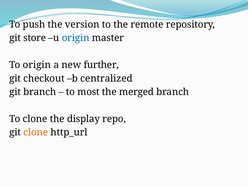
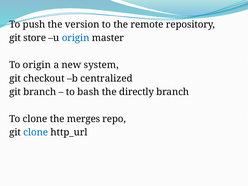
further: further -> system (101, 65)
most: most -> bash (88, 92)
merged: merged -> directly (137, 92)
display: display -> merges (84, 119)
clone colour: orange -> blue (36, 132)
